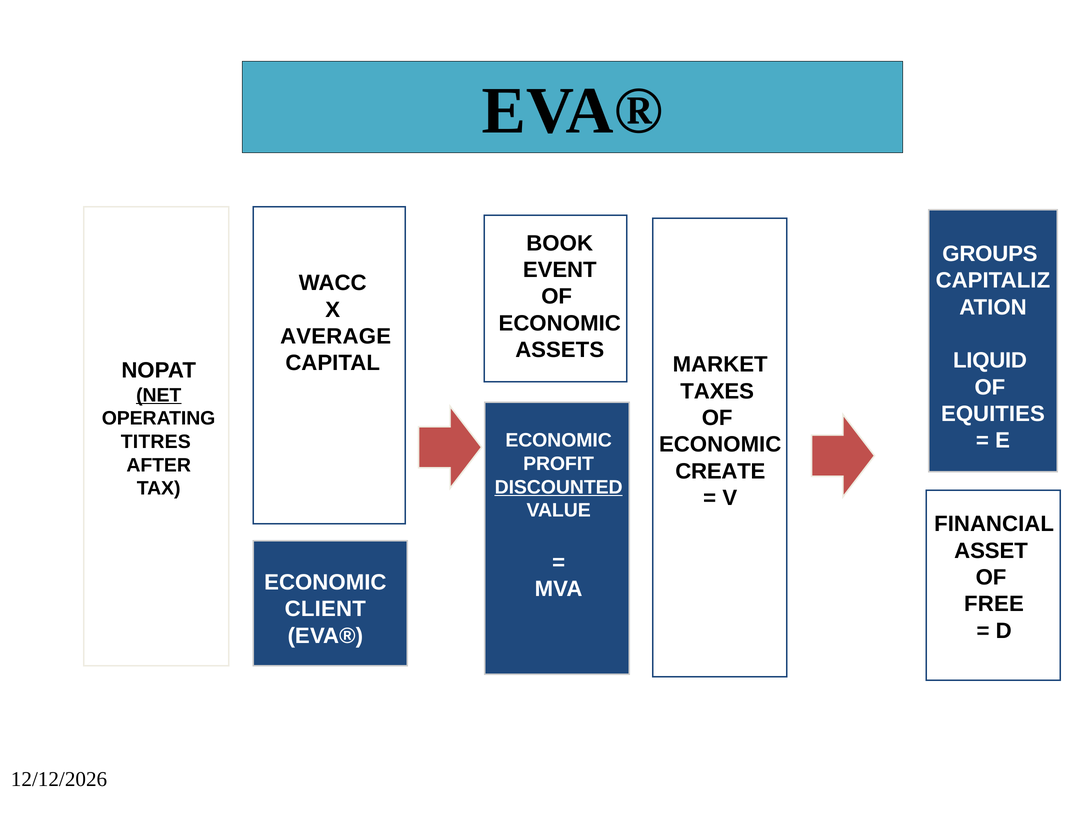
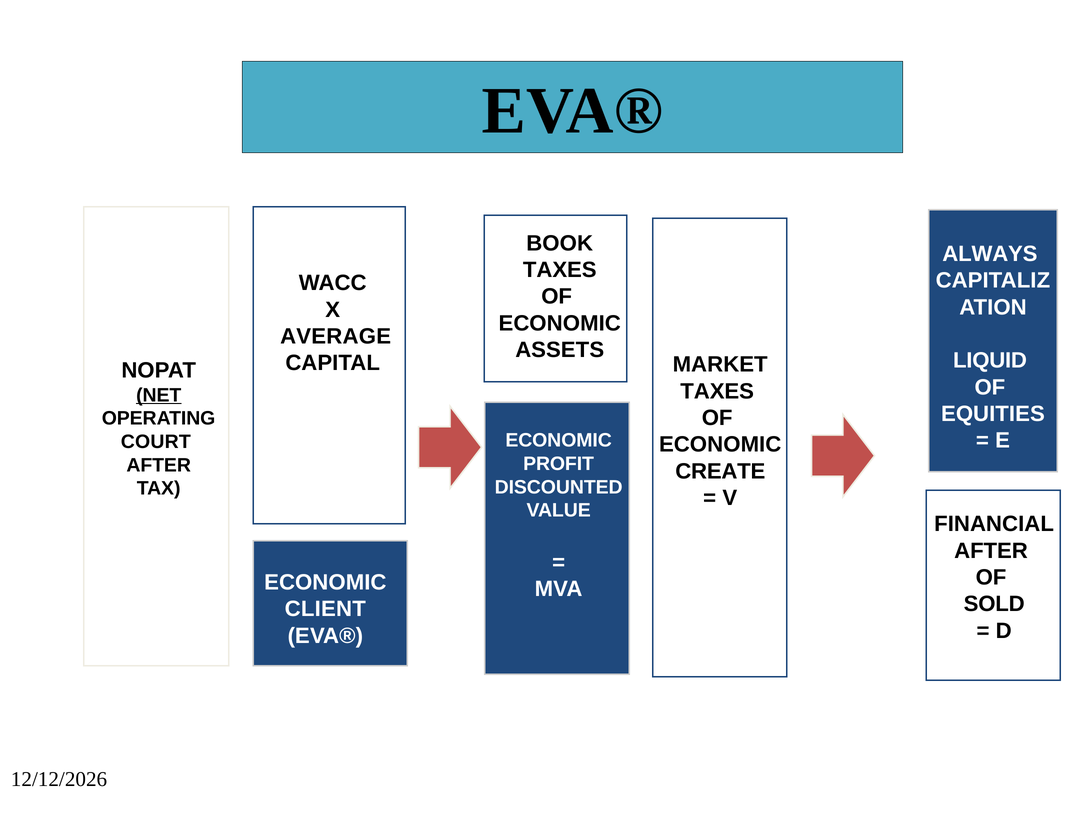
GROUPS: GROUPS -> ALWAYS (990, 254)
EVENT: EVENT -> TAXES (560, 270)
TITRES: TITRES -> COURT (156, 442)
DISCOUNTED underline: present -> none (559, 487)
ASSET: ASSET -> AFTER (991, 551)
FREE: FREE -> SOLD (994, 604)
